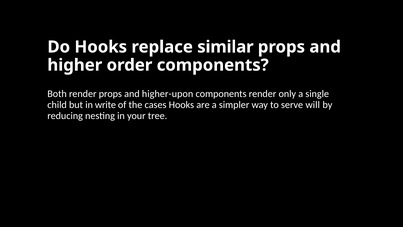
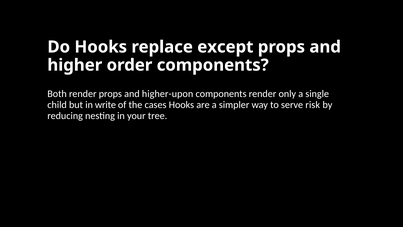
similar: similar -> except (225, 47)
will: will -> risk (313, 105)
